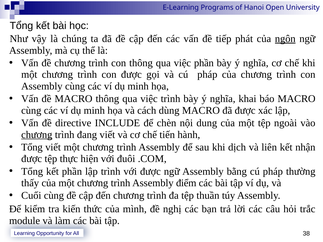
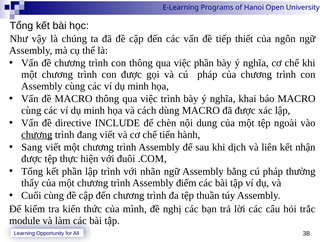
phát: phát -> thiết (244, 39)
ngôn underline: present -> none (285, 39)
Tổng: Tổng -> Sang (32, 147)
với được: được -> nhãn (150, 172)
